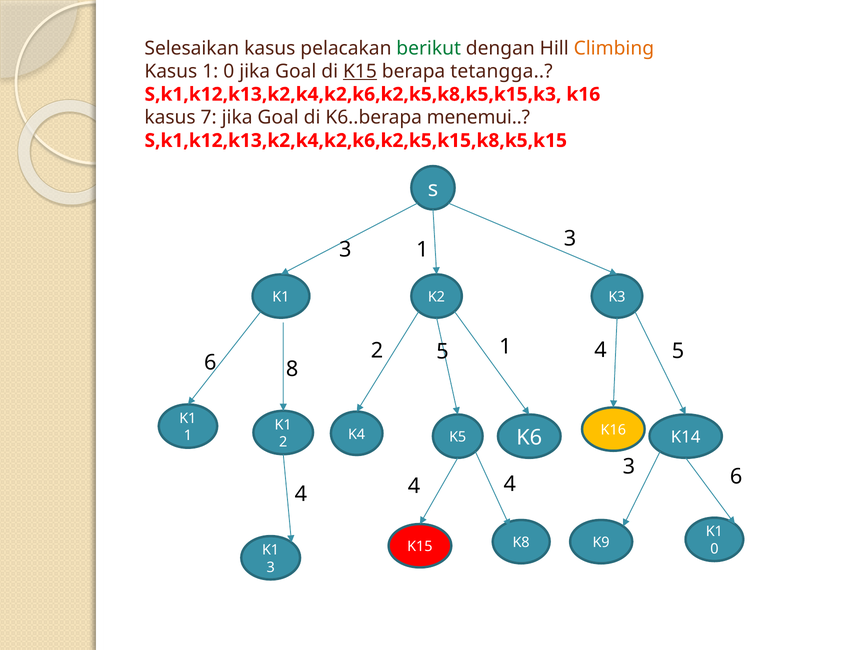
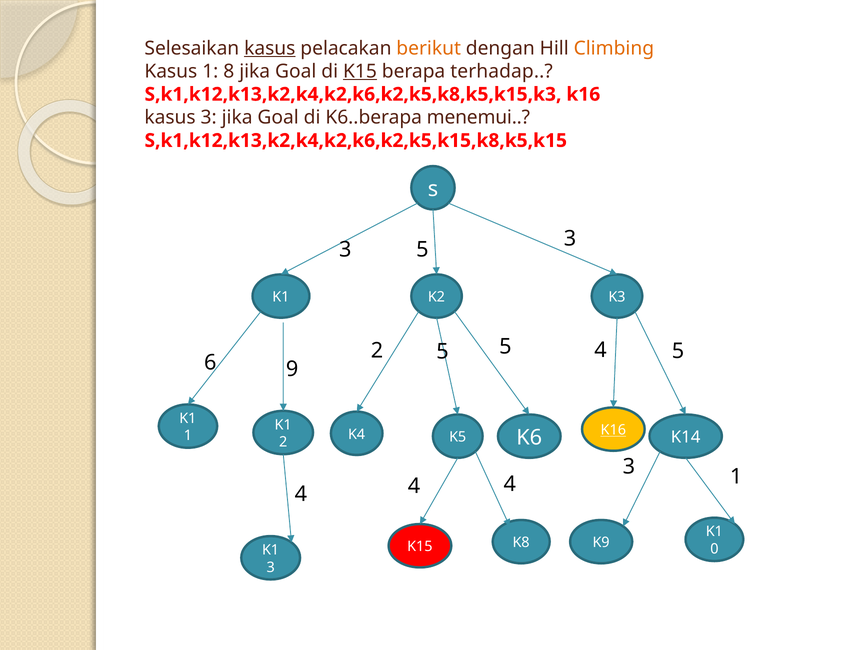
kasus underline: none -> present (270, 48)
berikut colour: green -> orange (429, 48)
1 0: 0 -> 8 (229, 71)
tetangga: tetangga -> terhadap (502, 71)
kasus 7: 7 -> 3 (209, 117)
3 1: 1 -> 5 (422, 250)
2 5 1: 1 -> 5 (505, 346)
8: 8 -> 9 (292, 369)
K16 underline: none -> present (613, 430)
6: 6 -> 1 (736, 476)
